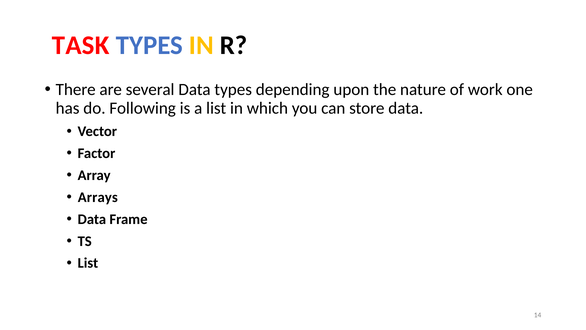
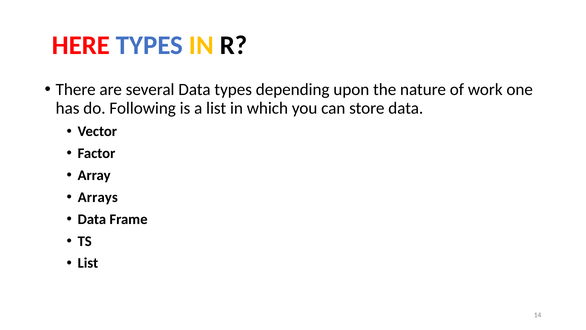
TASK: TASK -> HERE (81, 45)
